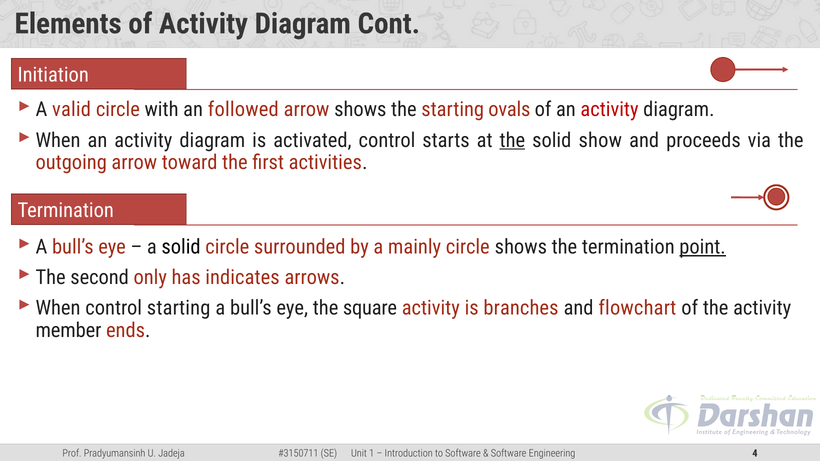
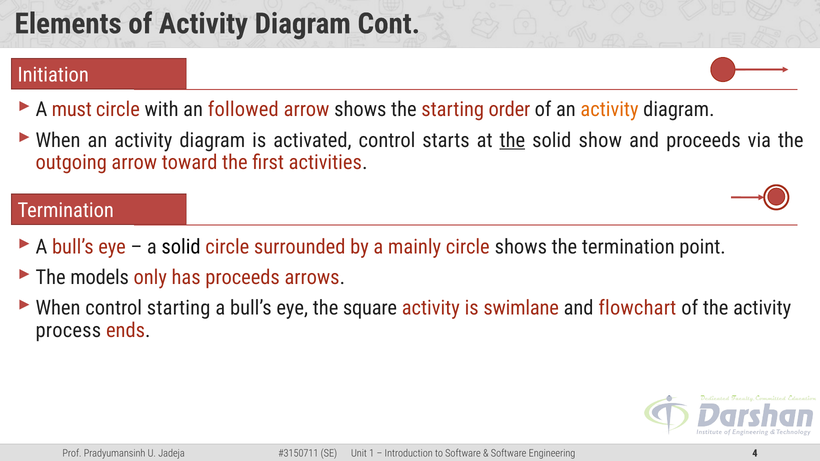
valid: valid -> must (72, 110)
ovals: ovals -> order (509, 110)
activity colour: red -> orange (610, 110)
point underline: present -> none (703, 247)
second: second -> models (100, 278)
has indicates: indicates -> proceeds (243, 278)
branches: branches -> swimlane (521, 308)
member: member -> process (68, 330)
